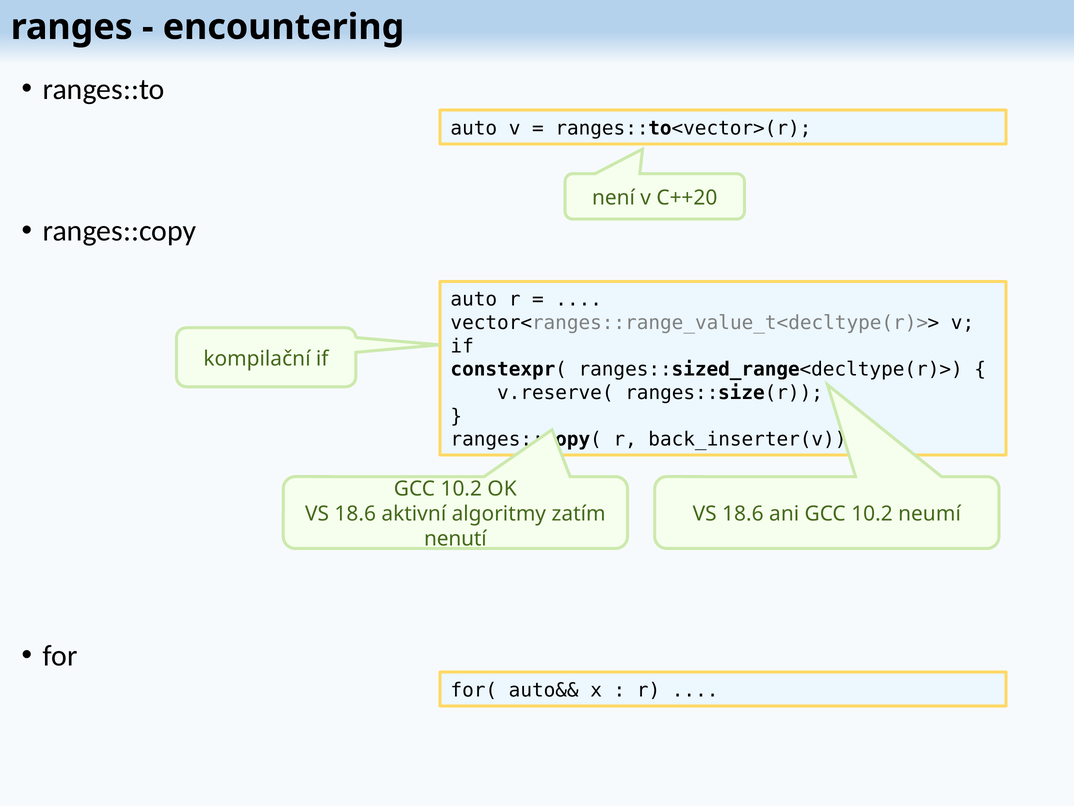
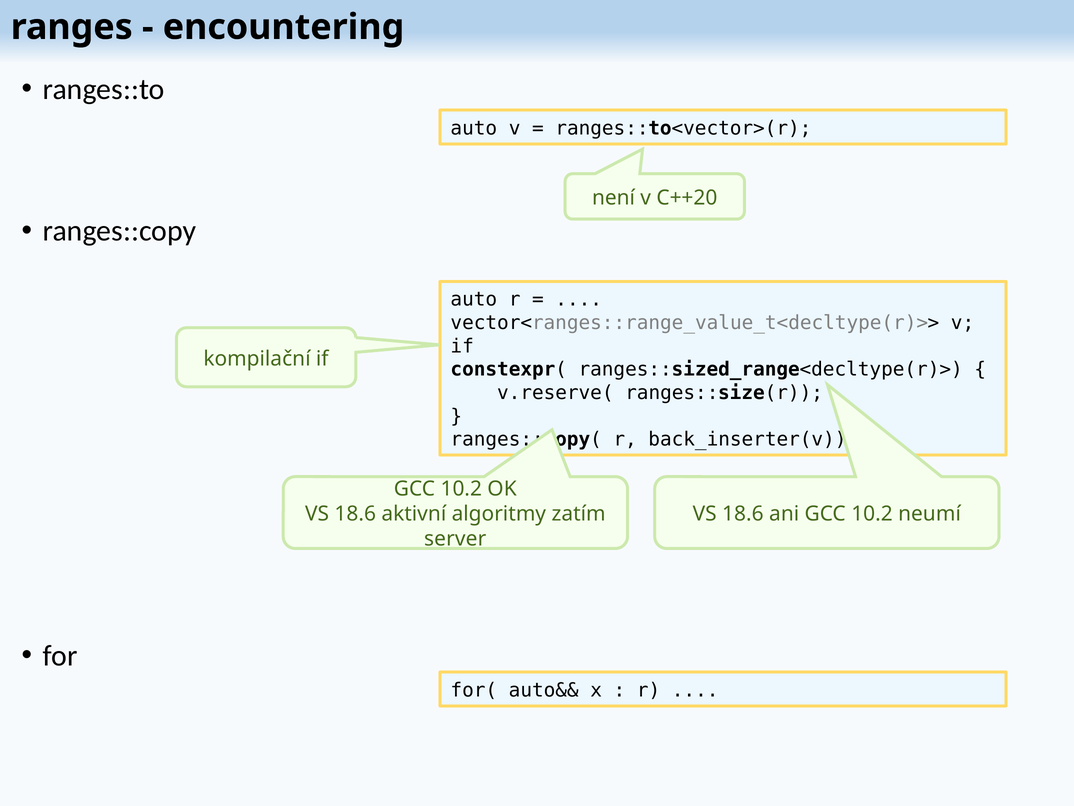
nenutí: nenutí -> server (455, 539)
